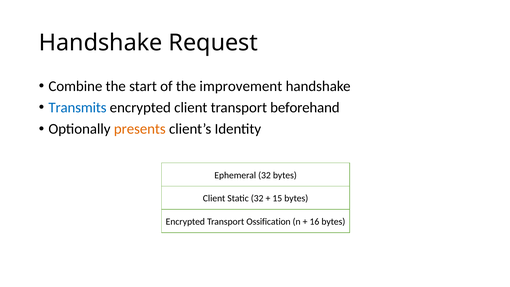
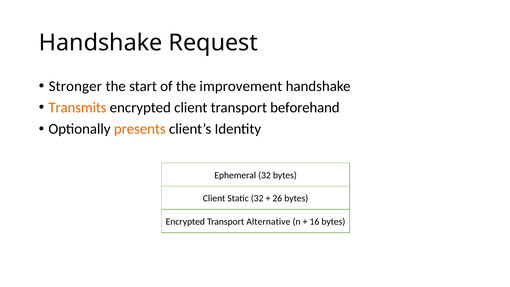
Combine: Combine -> Stronger (75, 86)
Transmits colour: blue -> orange (77, 108)
15: 15 -> 26 (277, 198)
Ossification: Ossification -> Alternative (268, 222)
